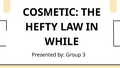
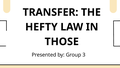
COSMETIC: COSMETIC -> TRANSFER (51, 12)
WHILE: WHILE -> THOSE (62, 41)
